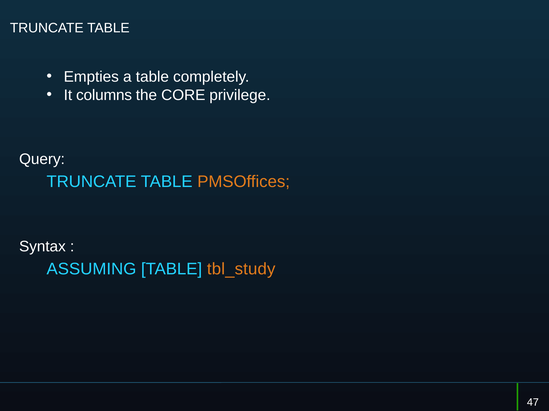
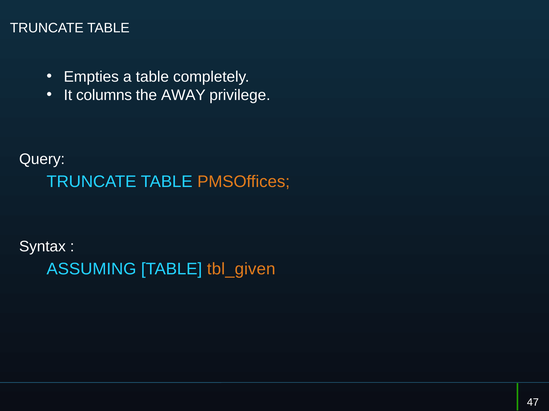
CORE: CORE -> AWAY (183, 95)
tbl_study: tbl_study -> tbl_given (241, 270)
